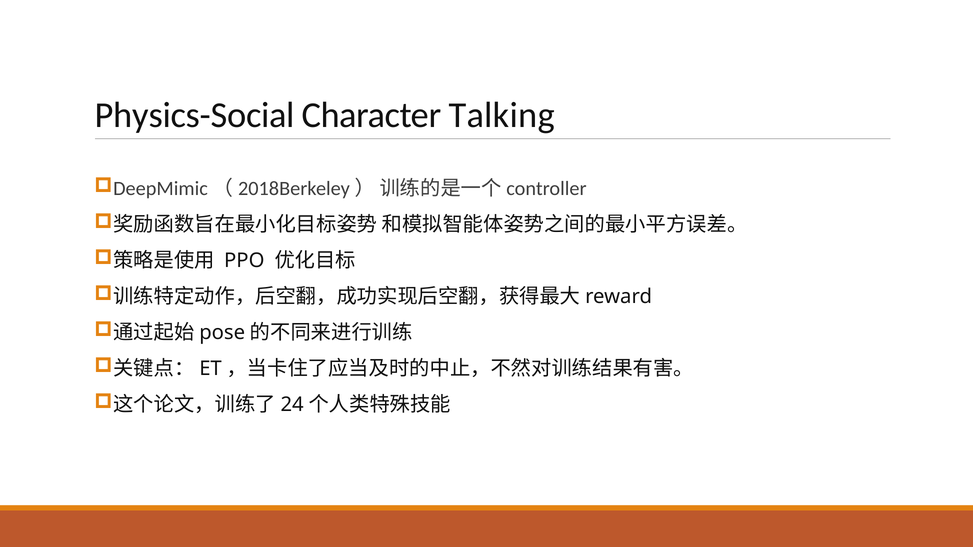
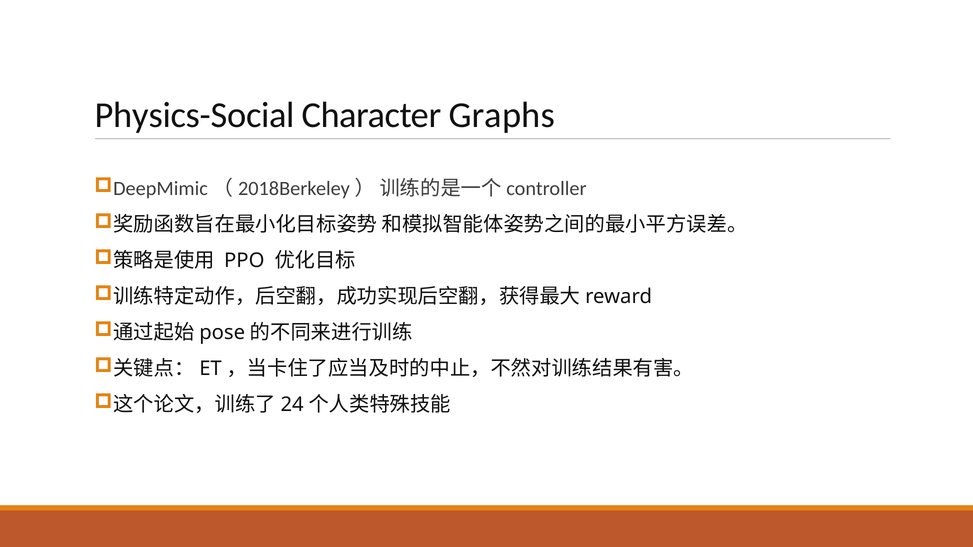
Talking: Talking -> Graphs (502, 115)
